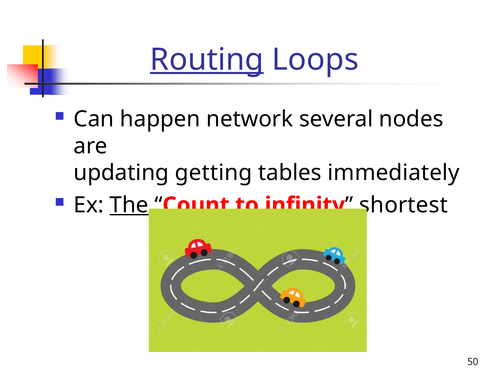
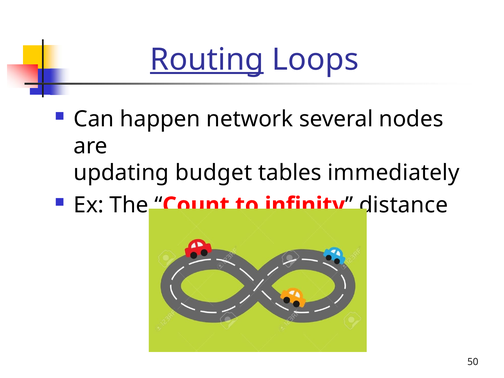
getting: getting -> budget (214, 173)
The underline: present -> none (129, 205)
shortest: shortest -> distance (404, 205)
